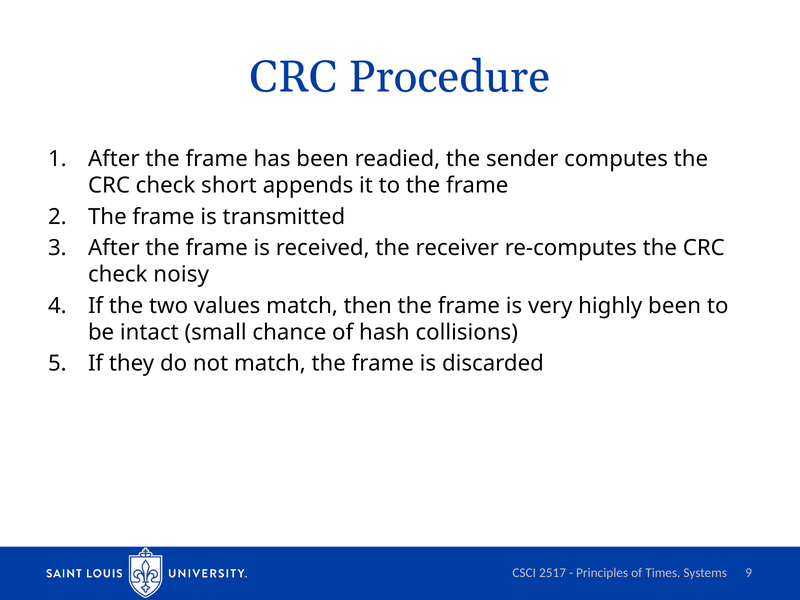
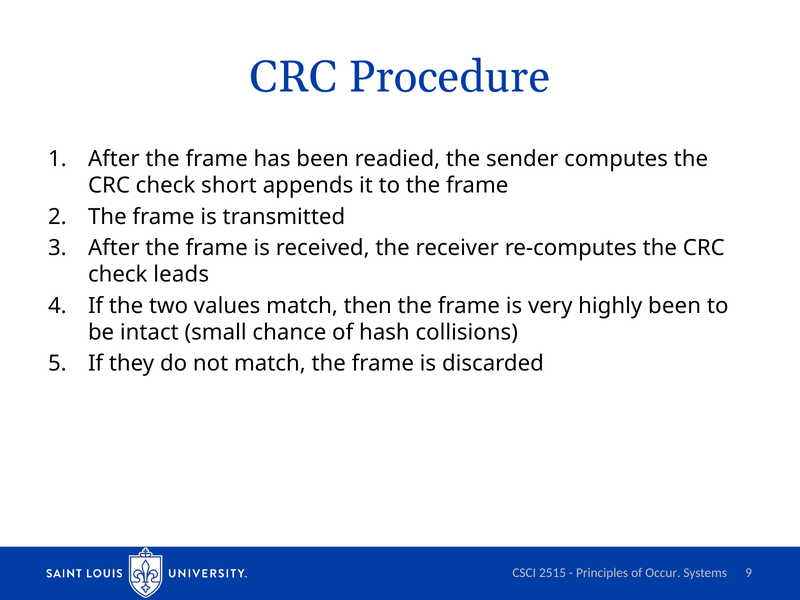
noisy: noisy -> leads (181, 275)
2517: 2517 -> 2515 (553, 573)
Times: Times -> Occur (663, 573)
